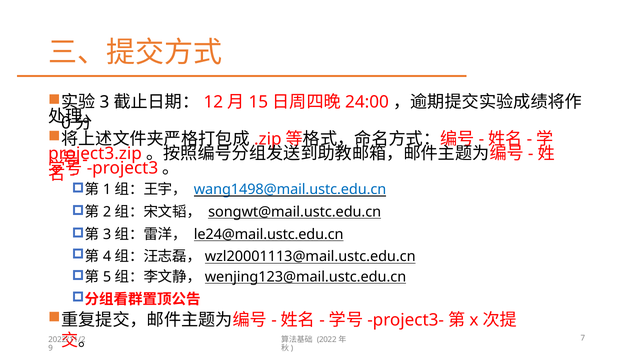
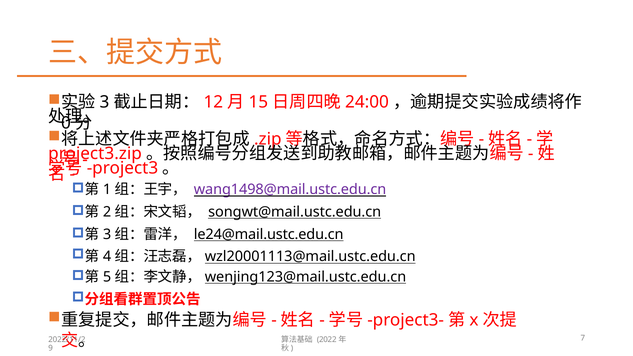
wang1498@mail.ustc.edu.cn colour: blue -> purple (290, 189)
